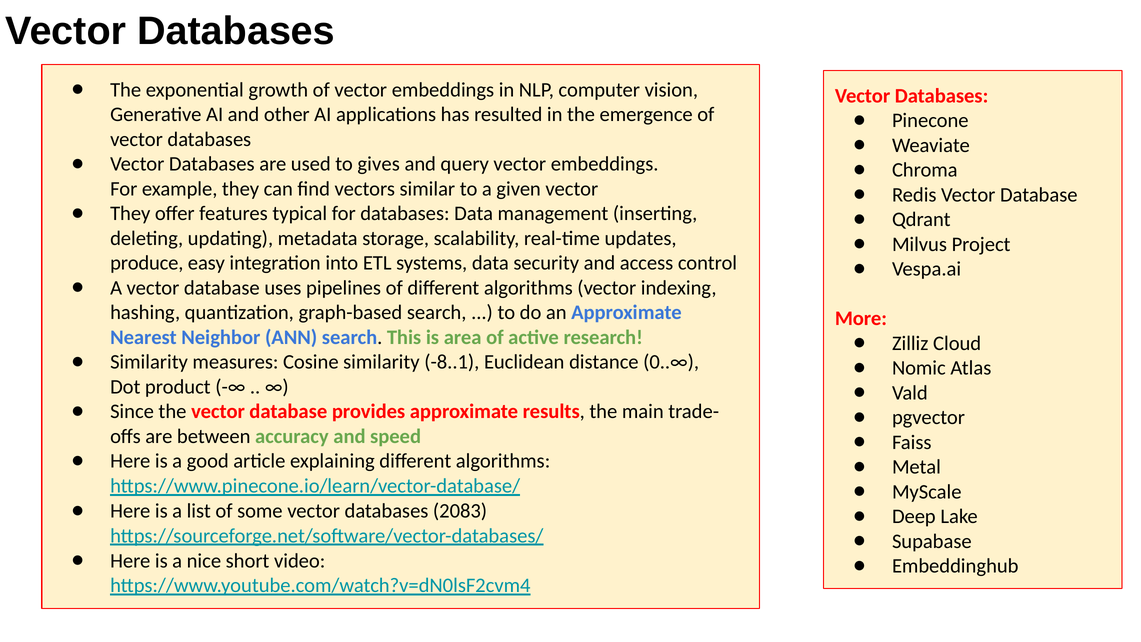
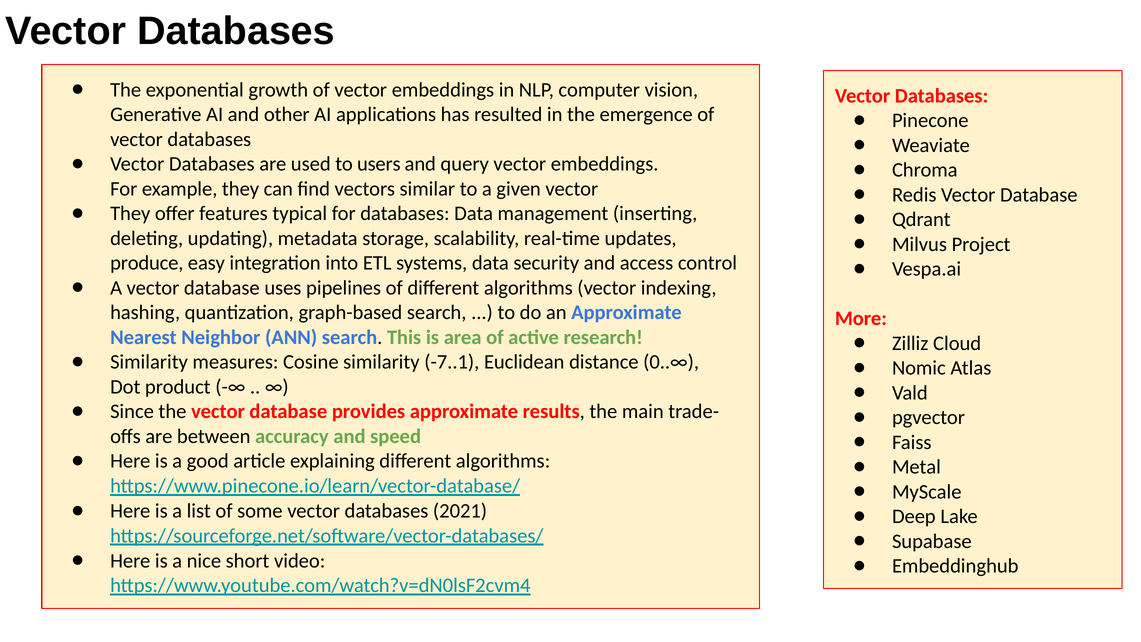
gives: gives -> users (379, 164)
-8..1: -8..1 -> -7..1 (452, 362)
2083: 2083 -> 2021 (460, 511)
